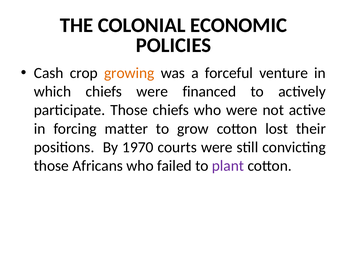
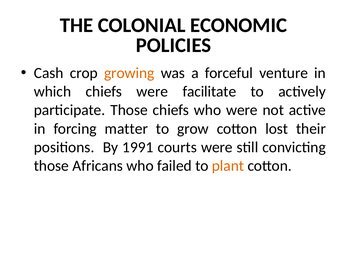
financed: financed -> facilitate (209, 91)
1970: 1970 -> 1991 (138, 147)
plant colour: purple -> orange (228, 165)
